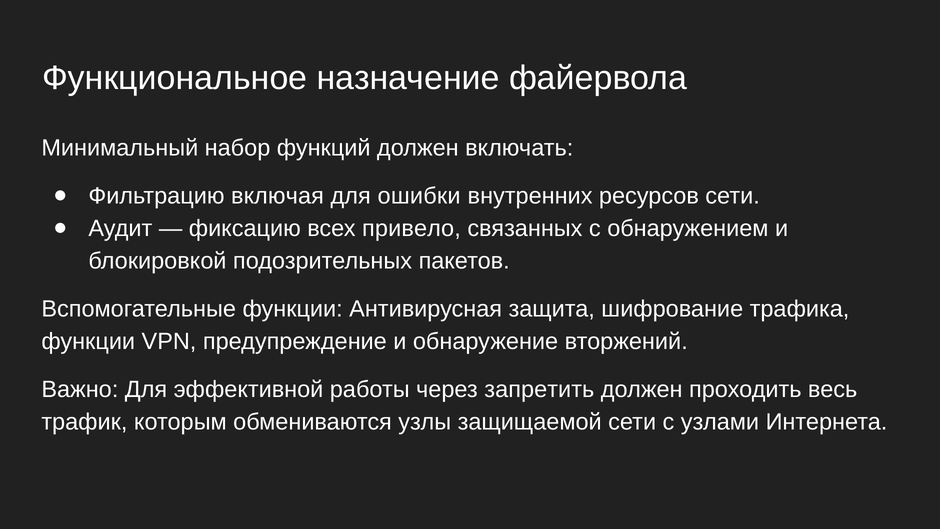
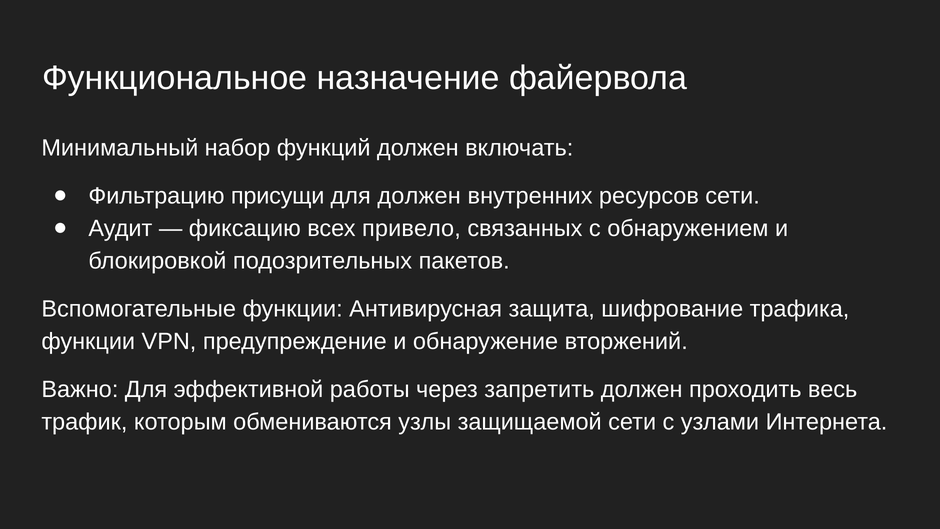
включая: включая -> присущи (278, 196)
для ошибки: ошибки -> должен (419, 196)
